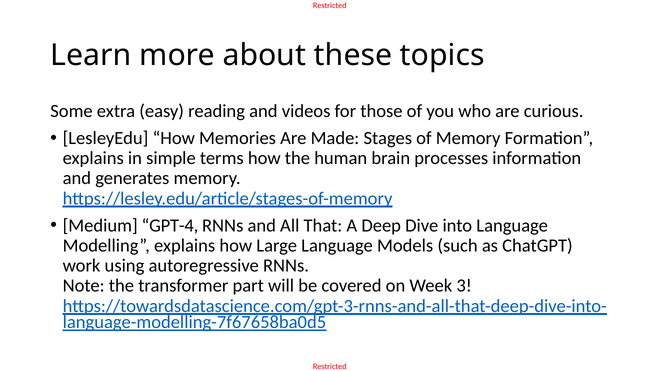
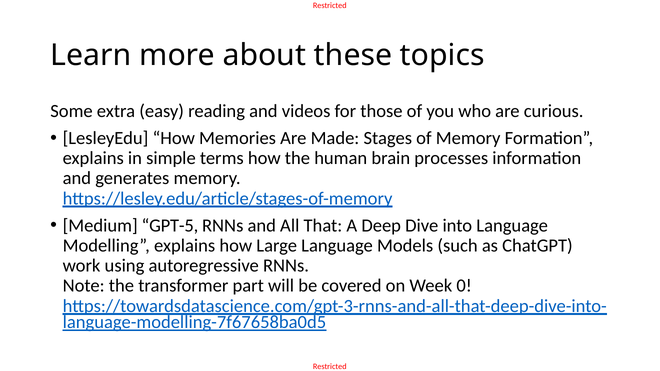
GPT-4: GPT-4 -> GPT-5 (170, 226)
3: 3 -> 0 (464, 286)
